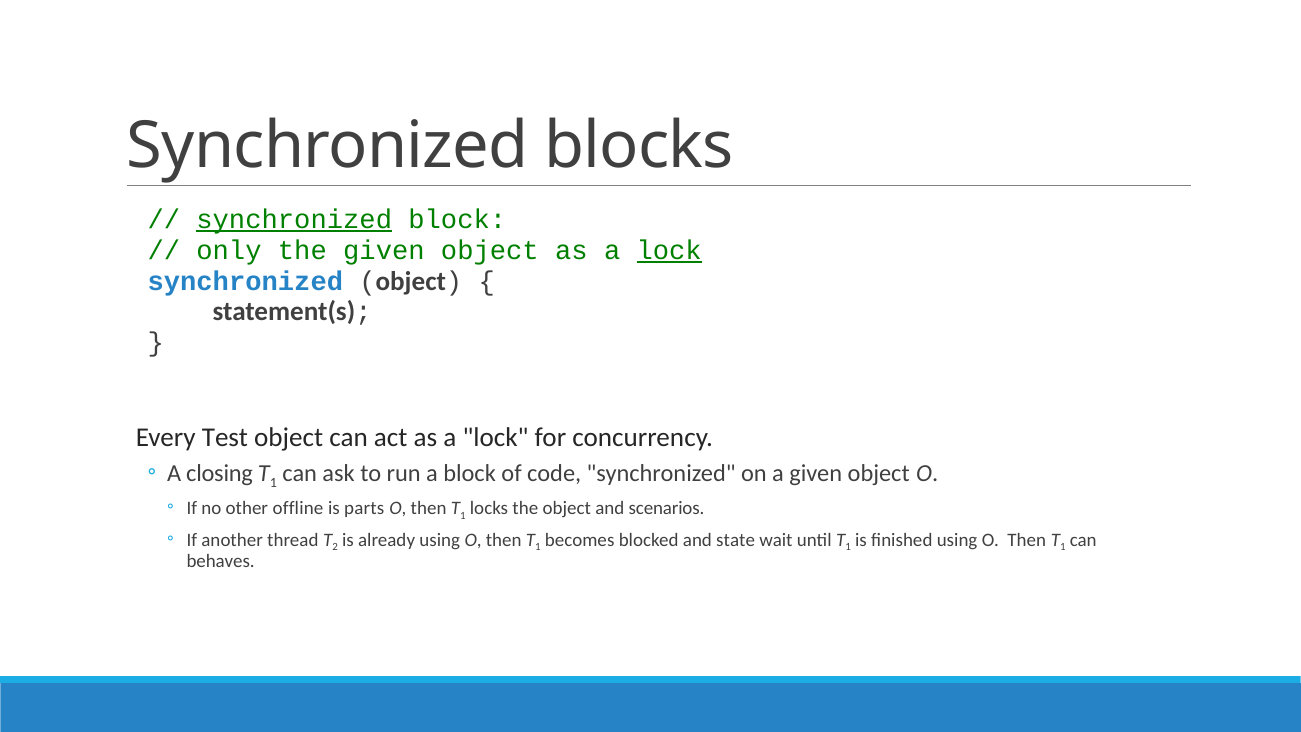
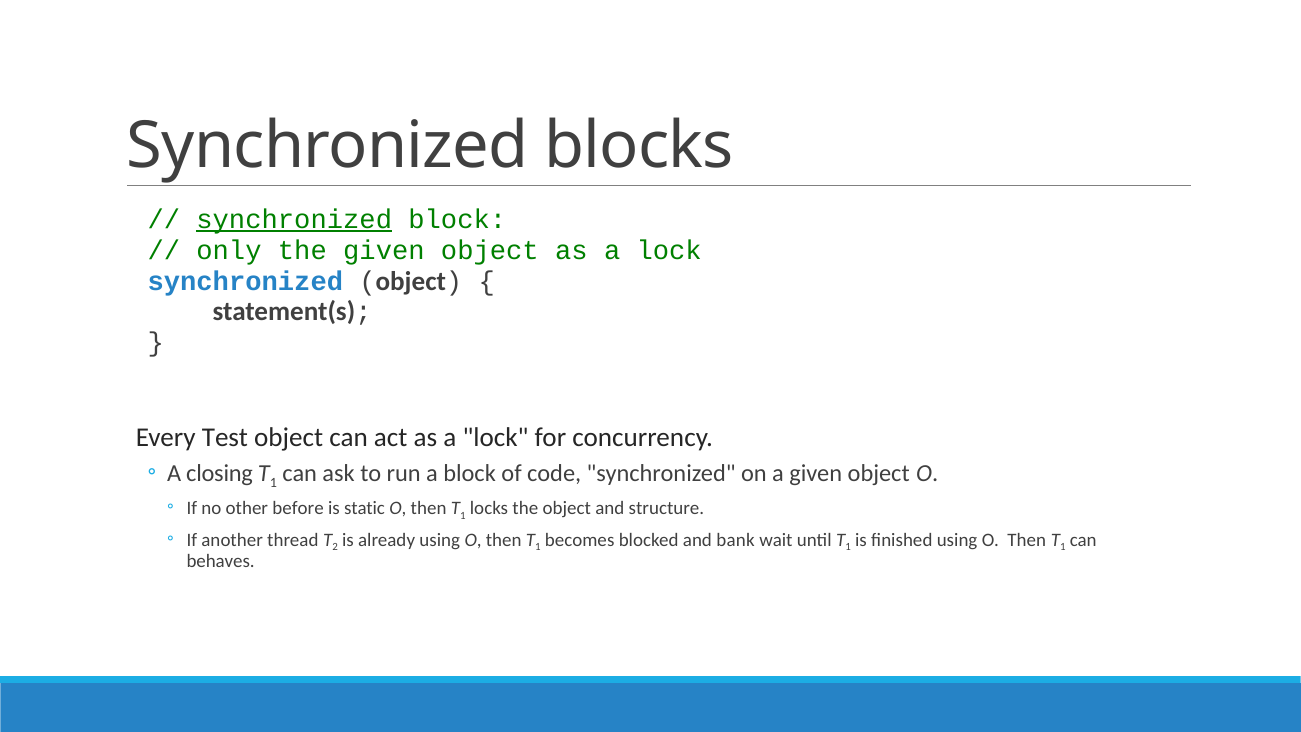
lock underline: present -> none (669, 250)
offline: offline -> before (298, 508)
parts: parts -> static (364, 508)
scenarios: scenarios -> structure (666, 508)
state: state -> bank (736, 540)
